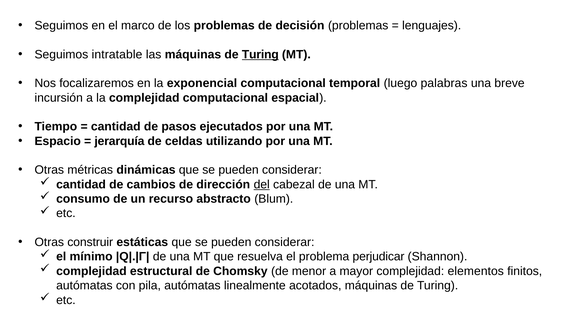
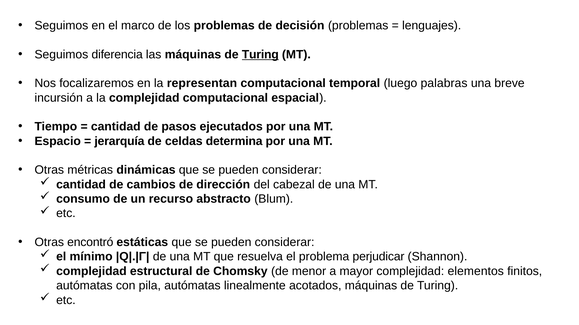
intratable: intratable -> diferencia (117, 55)
exponencial: exponencial -> representan (202, 83)
utilizando: utilizando -> determina (234, 141)
del underline: present -> none (262, 185)
construir: construir -> encontró (90, 243)
